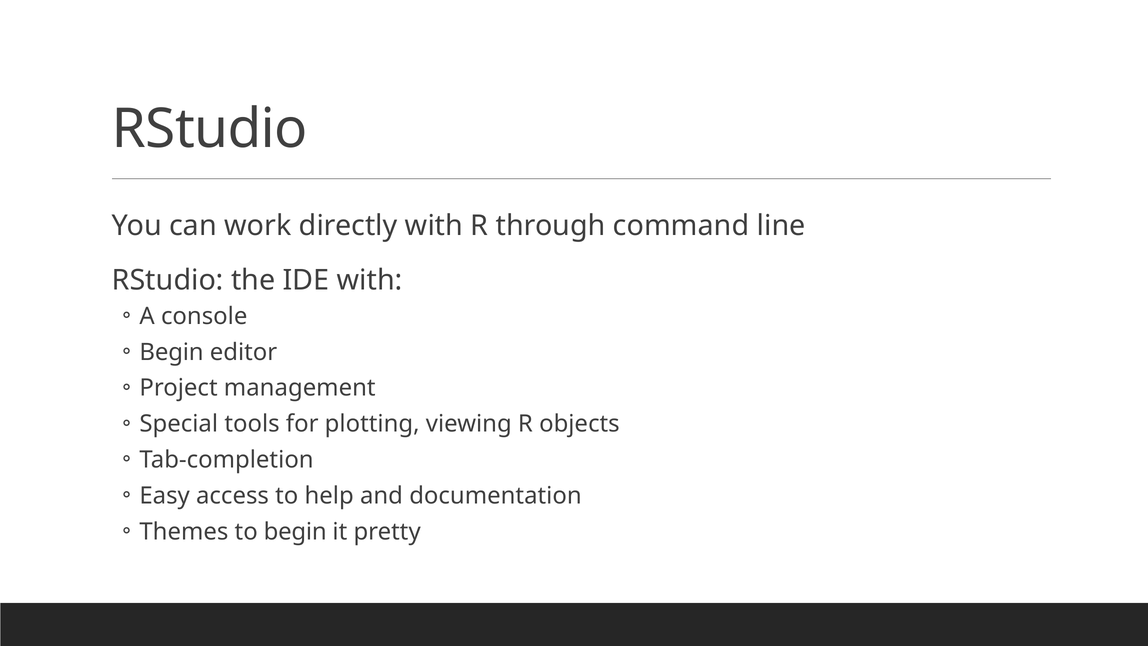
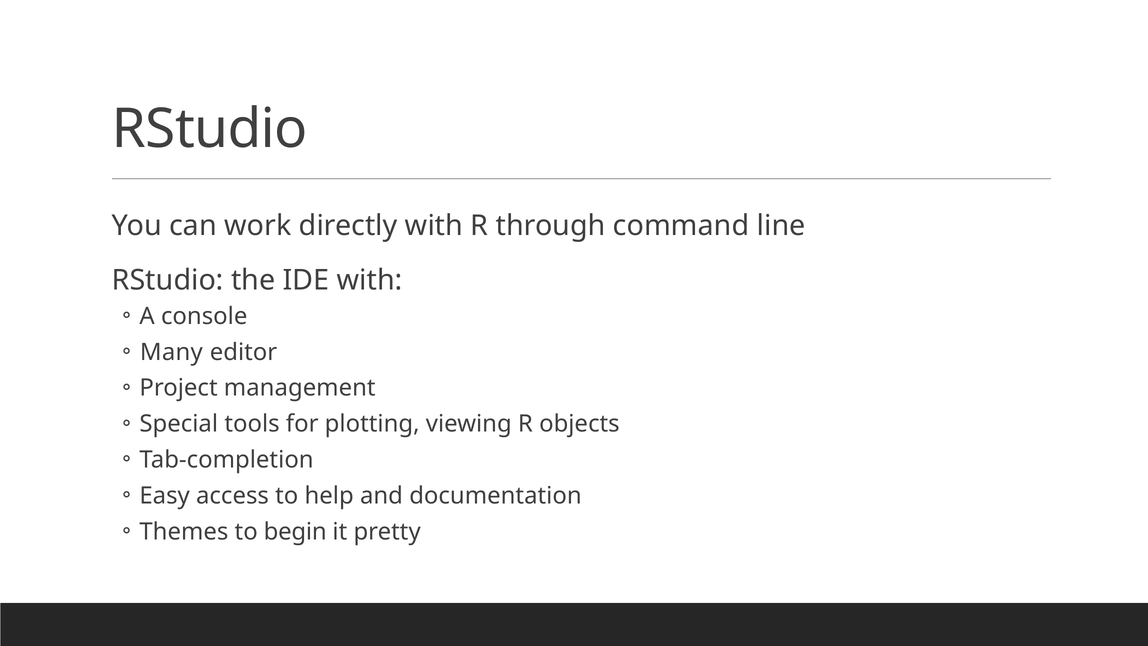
Begin: Begin -> Many (171, 352)
